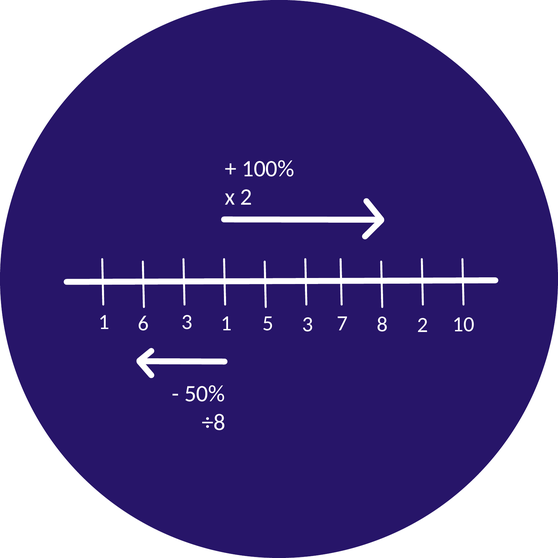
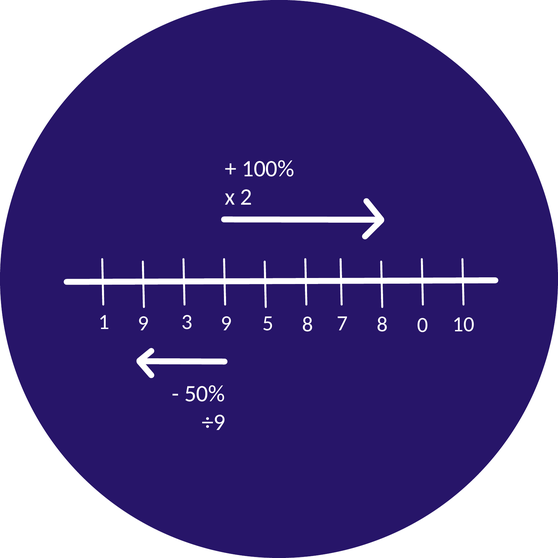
1 6: 6 -> 9 (143, 323)
3 1: 1 -> 9 (226, 323)
5 3: 3 -> 8 (307, 324)
8 2: 2 -> 0 (423, 325)
÷8: ÷8 -> ÷9 (213, 422)
